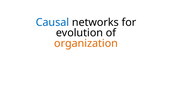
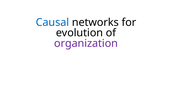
organization colour: orange -> purple (86, 43)
